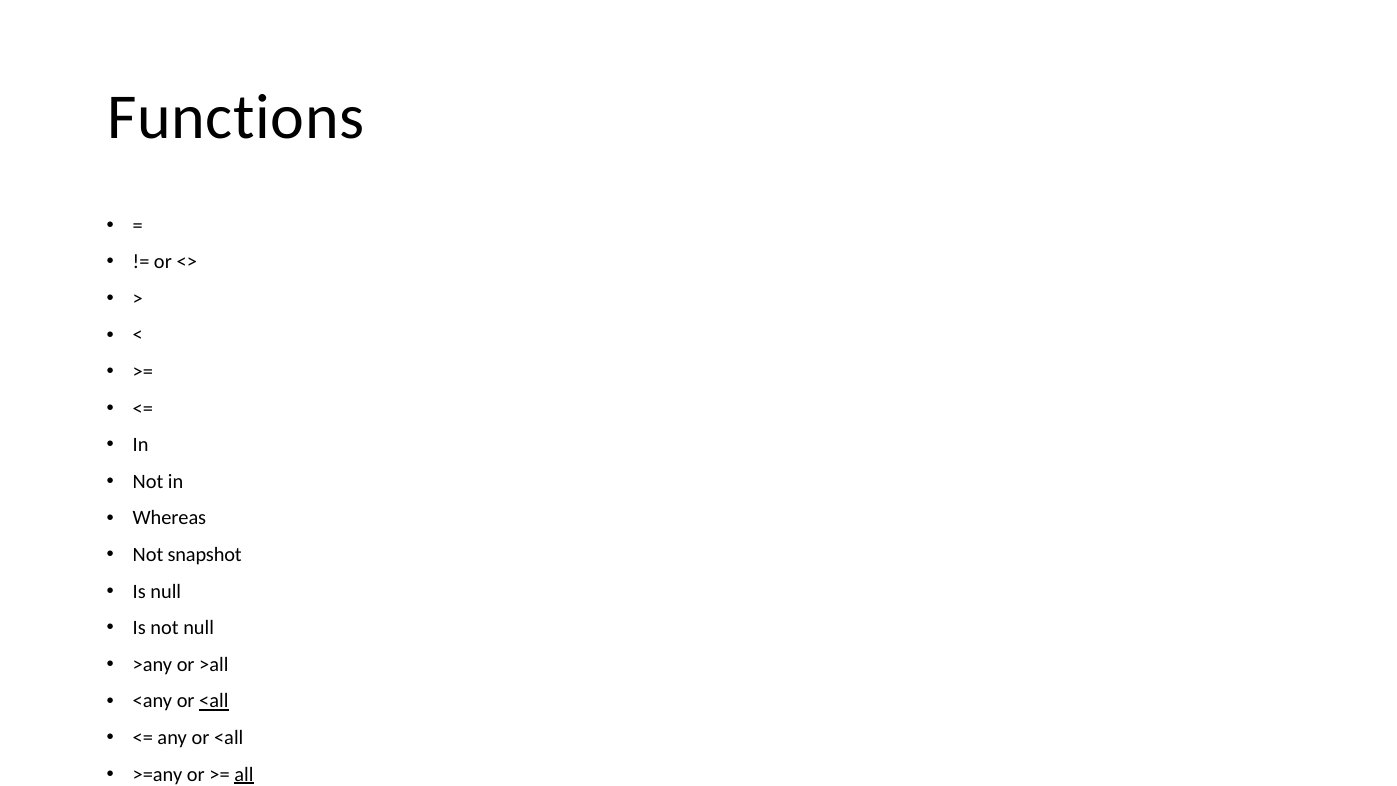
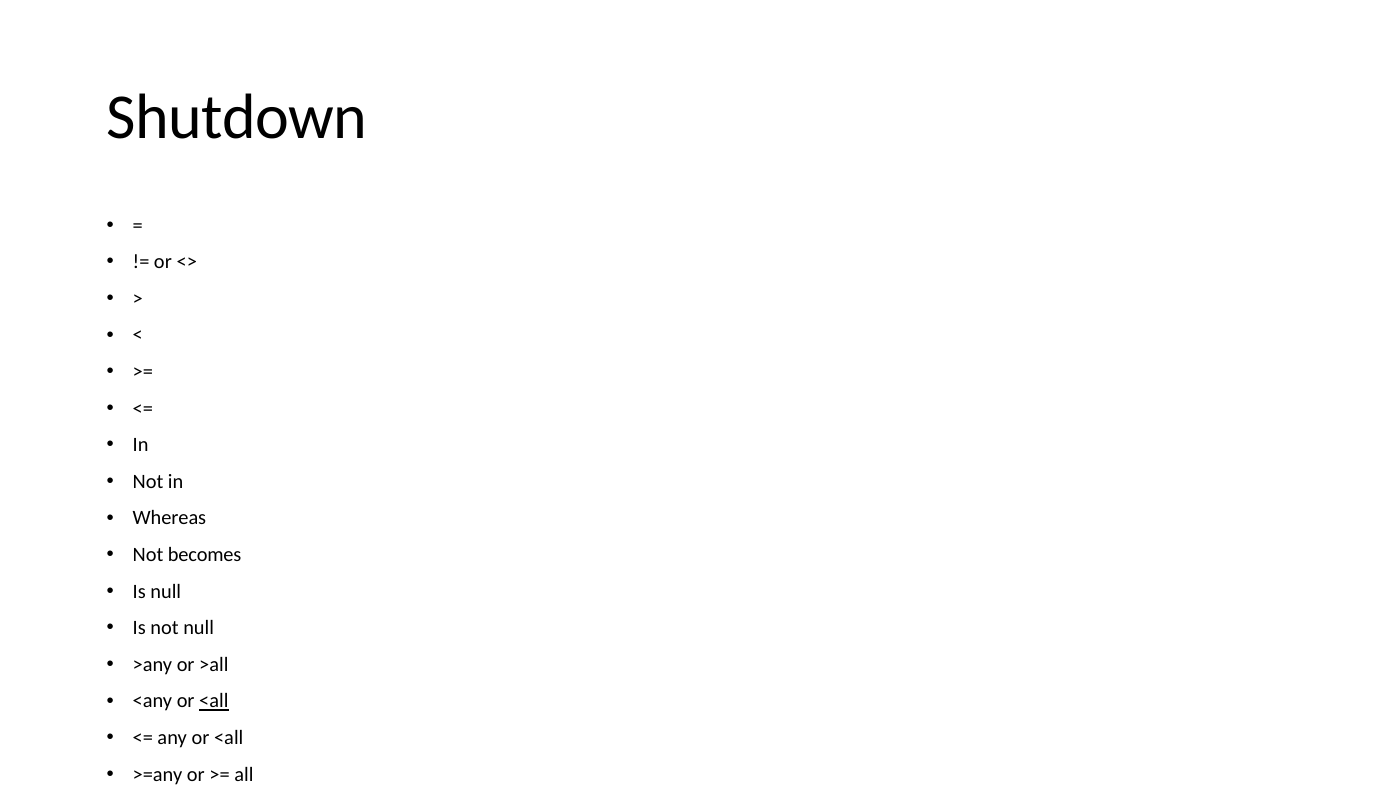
Functions: Functions -> Shutdown (237, 118)
snapshot: snapshot -> becomes (205, 555)
all underline: present -> none (244, 774)
